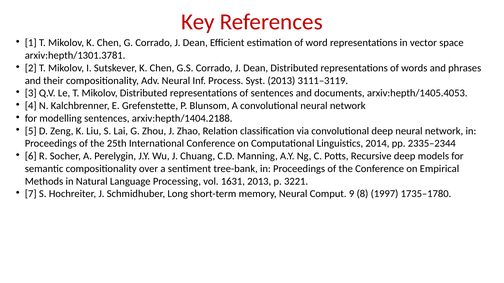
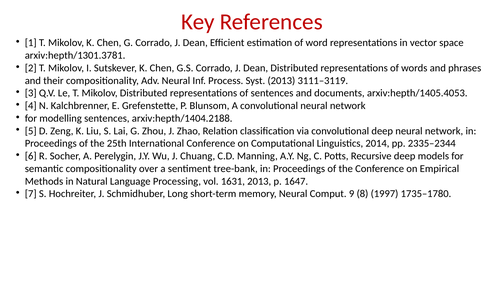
3221: 3221 -> 1647 (296, 182)
